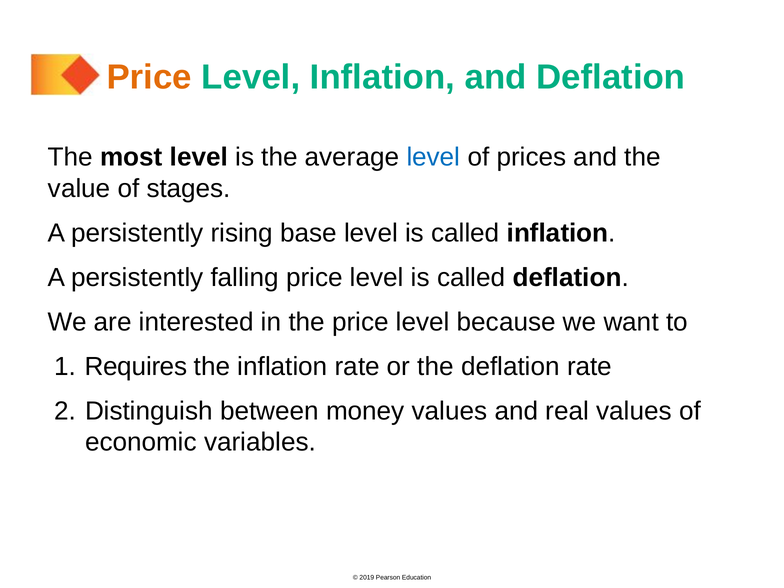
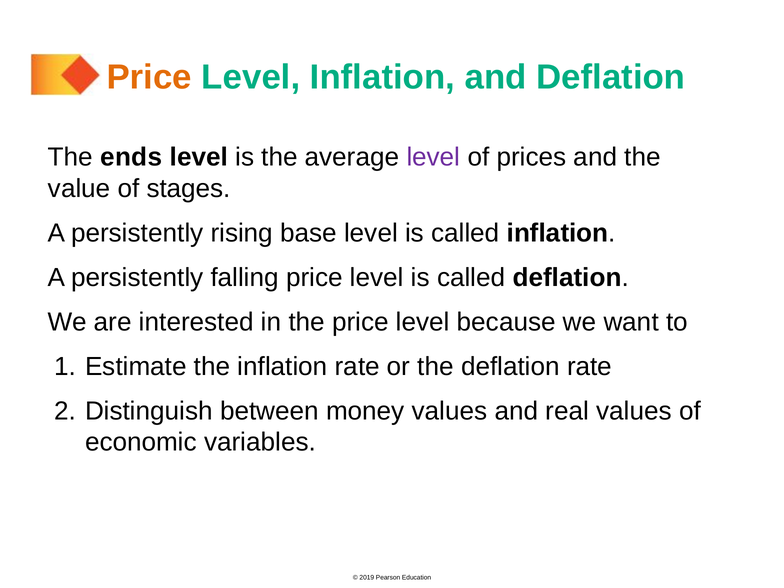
most: most -> ends (131, 157)
level colour: blue -> purple (433, 157)
Requires: Requires -> Estimate (136, 366)
